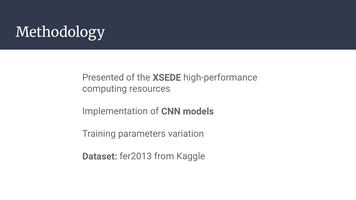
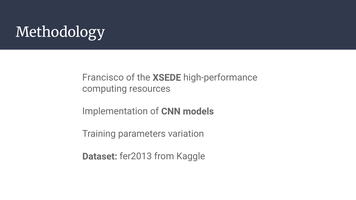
Presented: Presented -> Francisco (103, 78)
